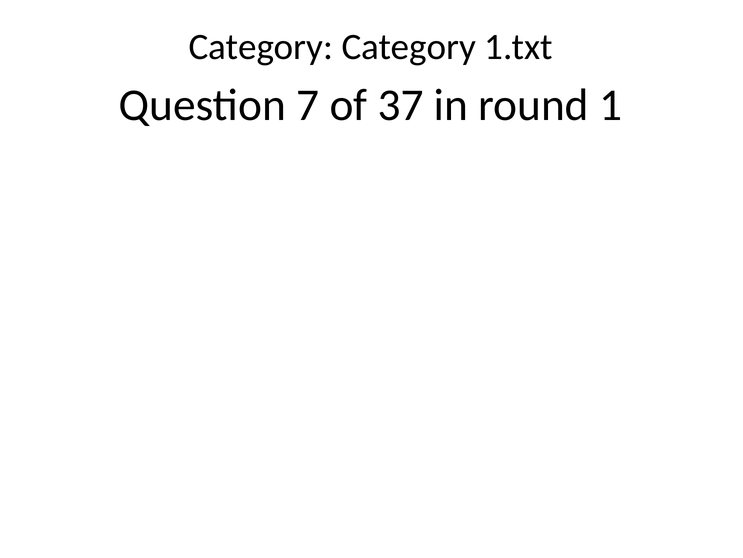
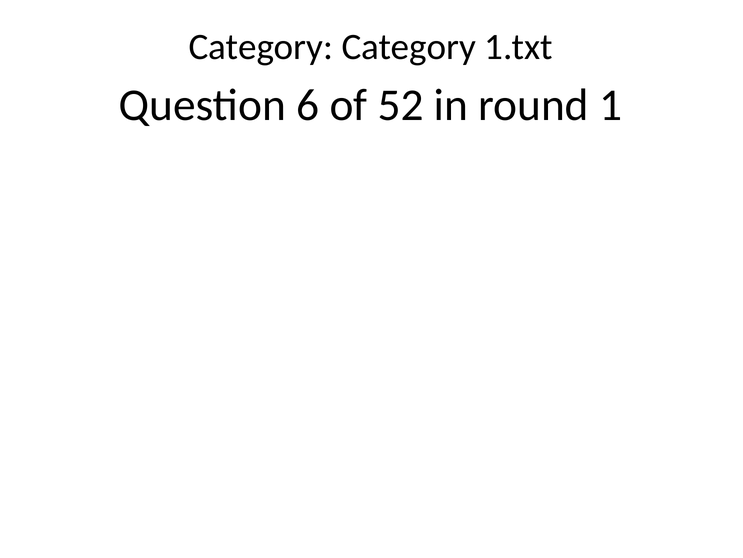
7: 7 -> 6 (308, 105)
37: 37 -> 52 (401, 105)
